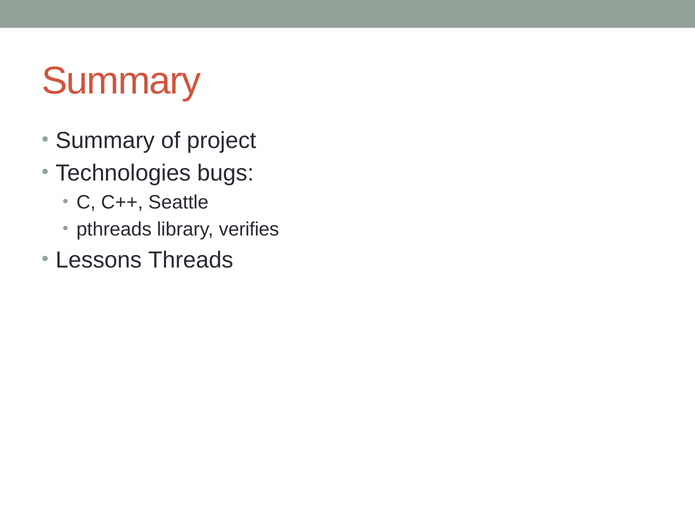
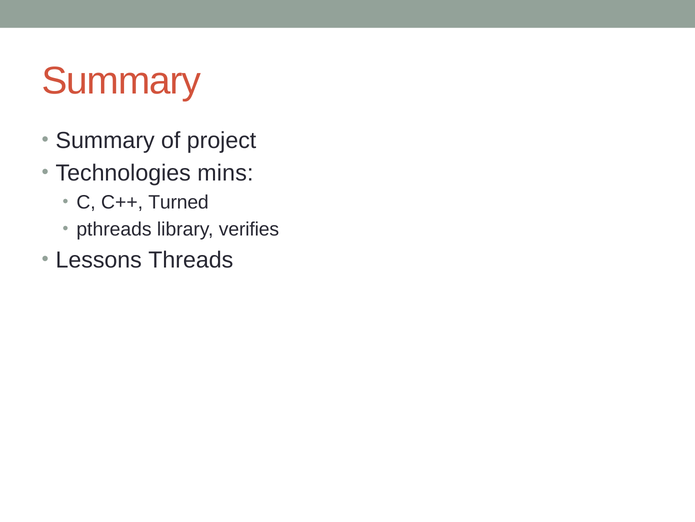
bugs: bugs -> mins (225, 173)
Seattle: Seattle -> Turned (179, 202)
